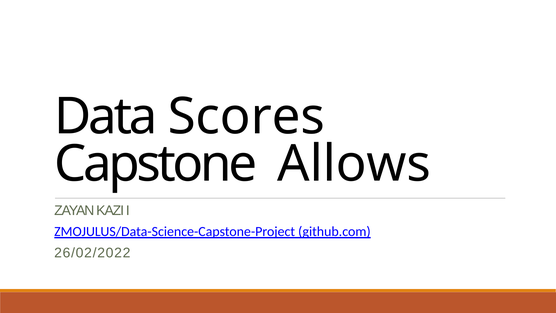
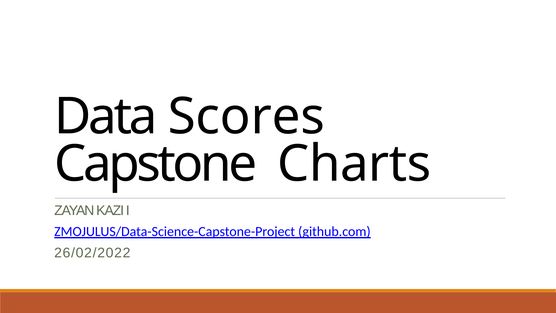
Allows: Allows -> Charts (354, 164)
